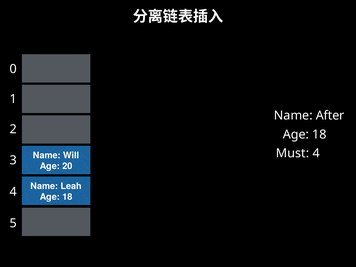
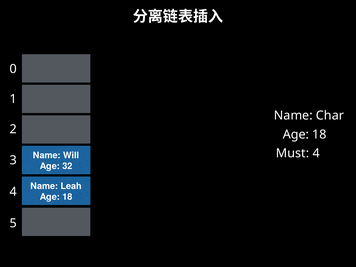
After: After -> Char (330, 116)
20: 20 -> 32 (67, 166)
